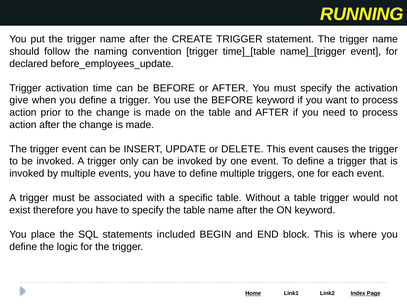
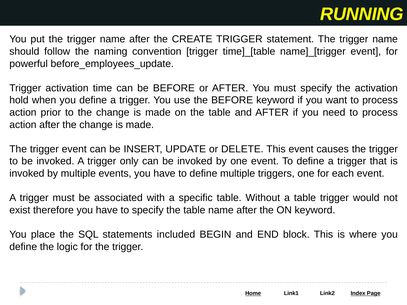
declared: declared -> powerful (29, 64)
give: give -> hold (19, 100)
